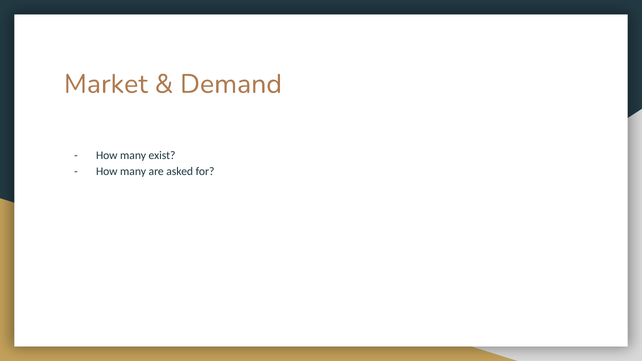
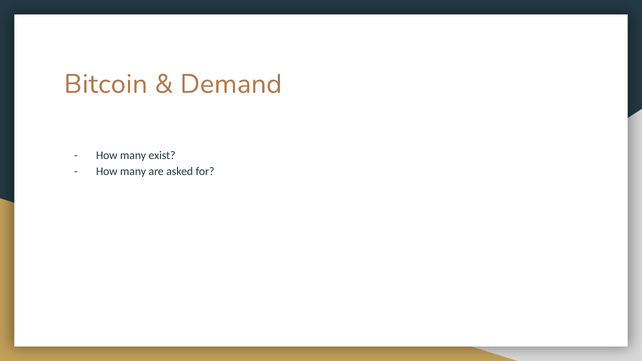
Market: Market -> Bitcoin (106, 84)
